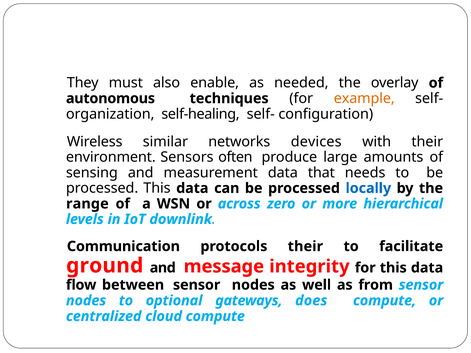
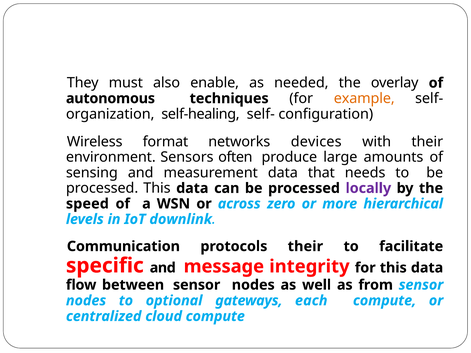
similar: similar -> format (165, 142)
locally colour: blue -> purple (368, 188)
range: range -> speed (87, 204)
ground: ground -> specific (105, 266)
does: does -> each (311, 301)
